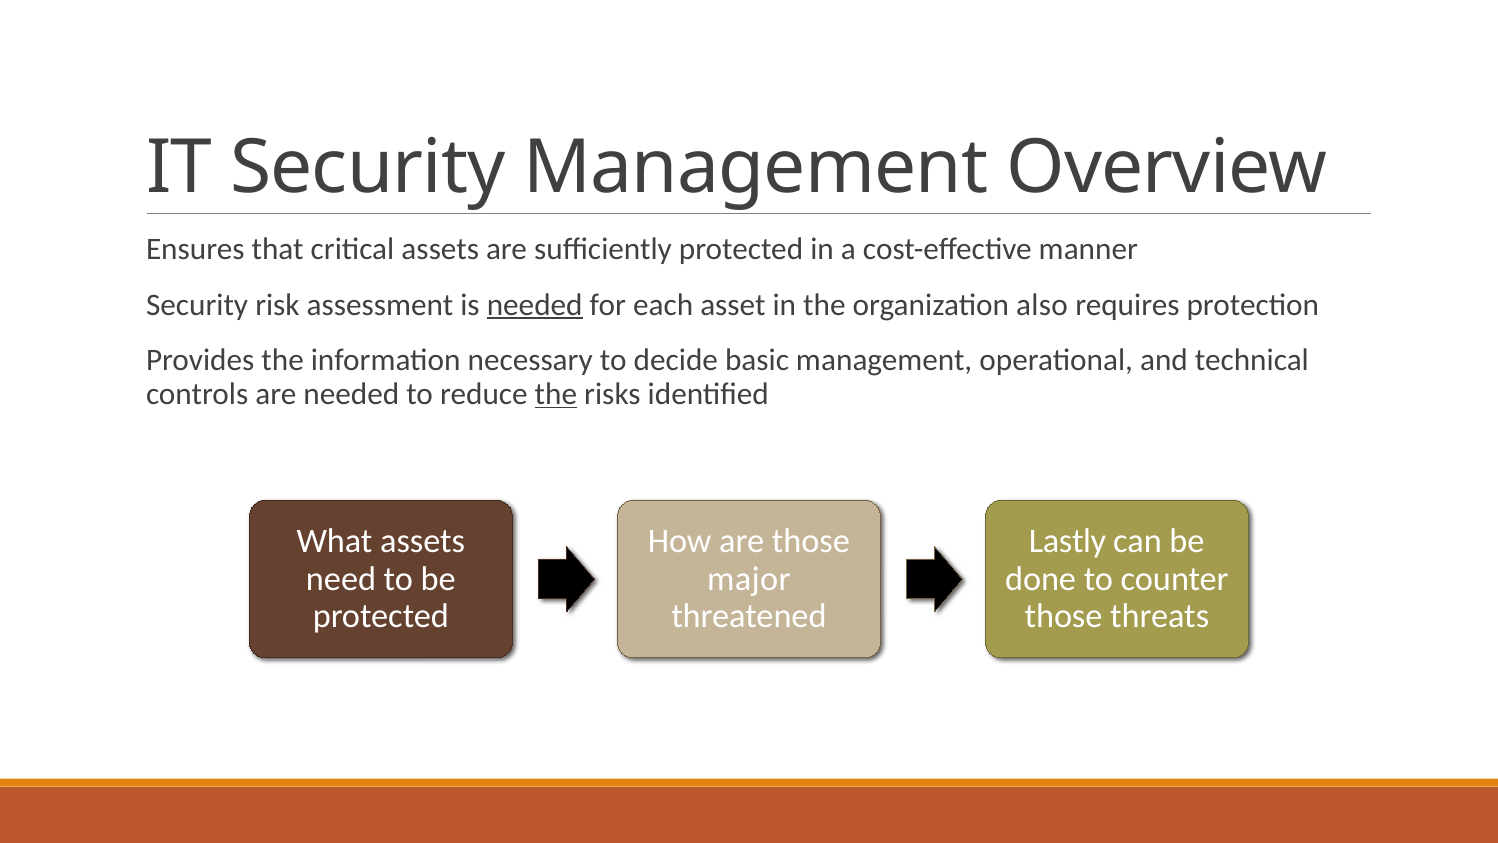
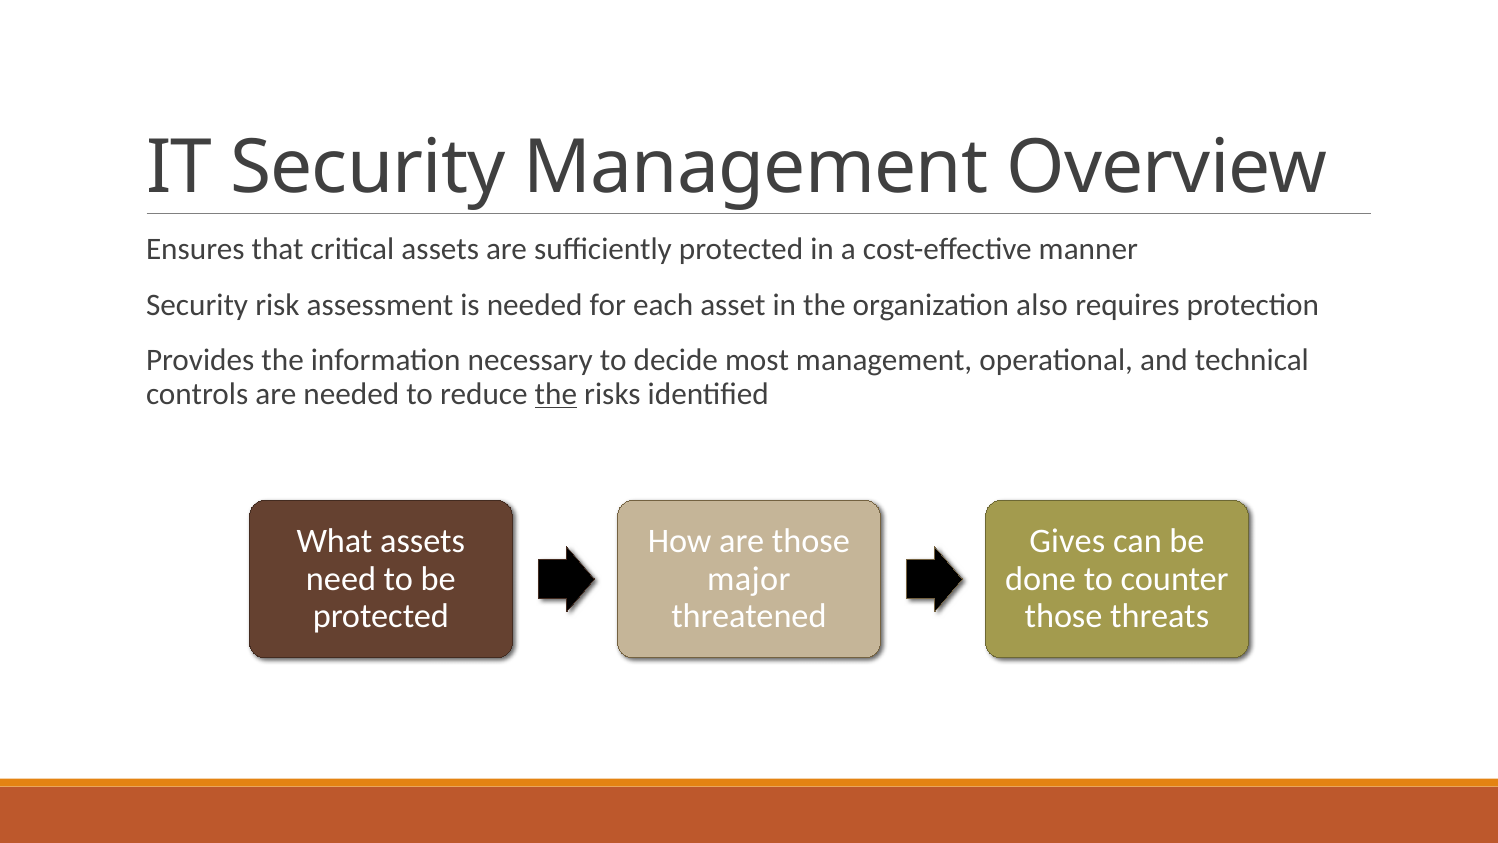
needed underline: present -> none (535, 305)
basic: basic -> most (757, 360)
Lastly: Lastly -> Gives (1067, 541)
